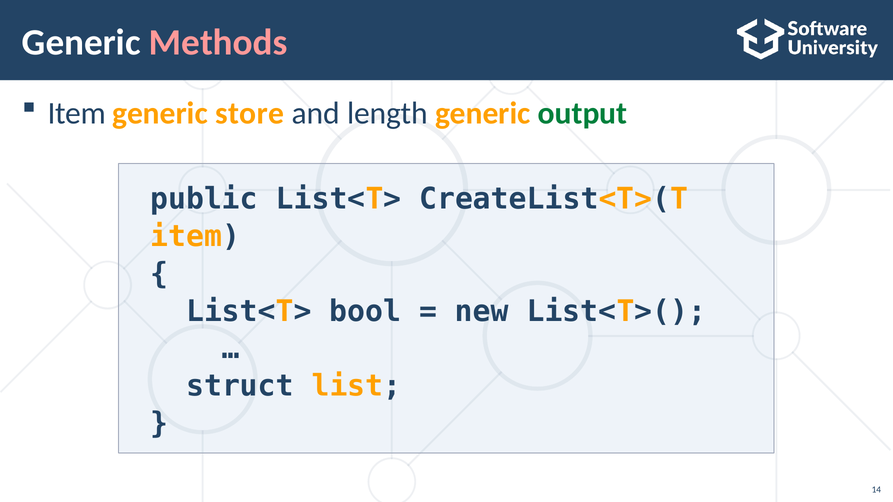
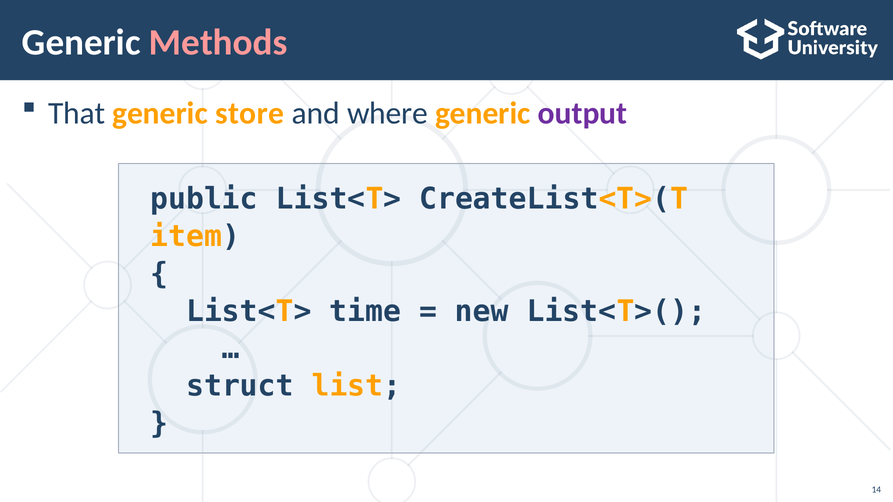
Item: Item -> That (77, 113)
length: length -> where (388, 113)
output colour: green -> purple (583, 113)
bool: bool -> time (365, 311)
